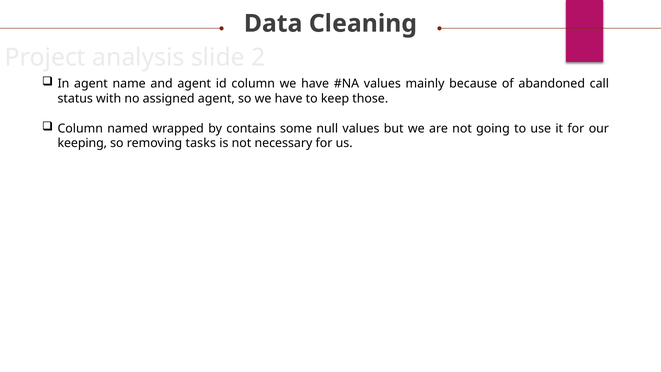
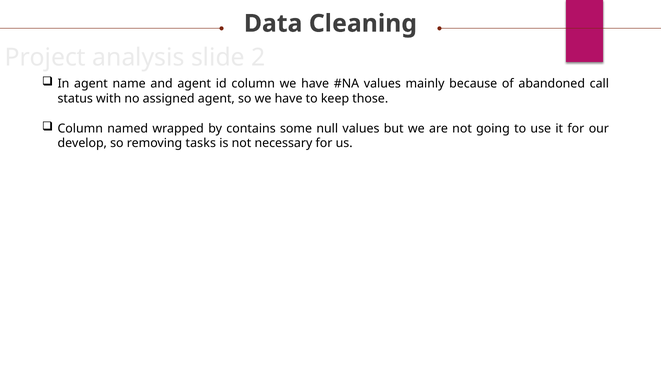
keeping: keeping -> develop (82, 143)
